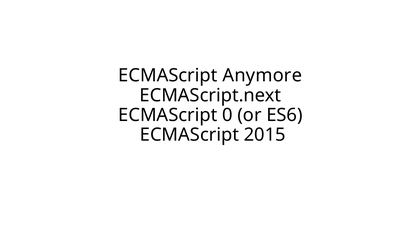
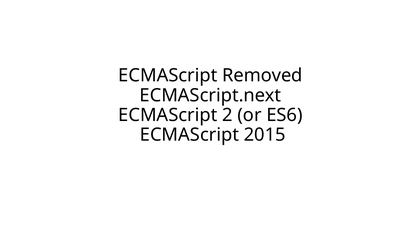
Anymore: Anymore -> Removed (262, 75)
0: 0 -> 2 (227, 115)
